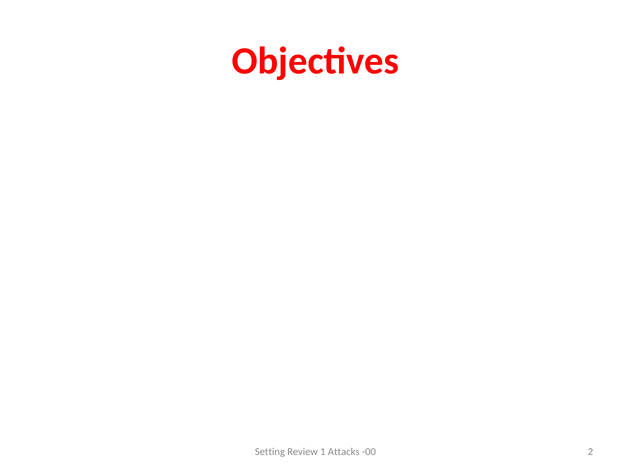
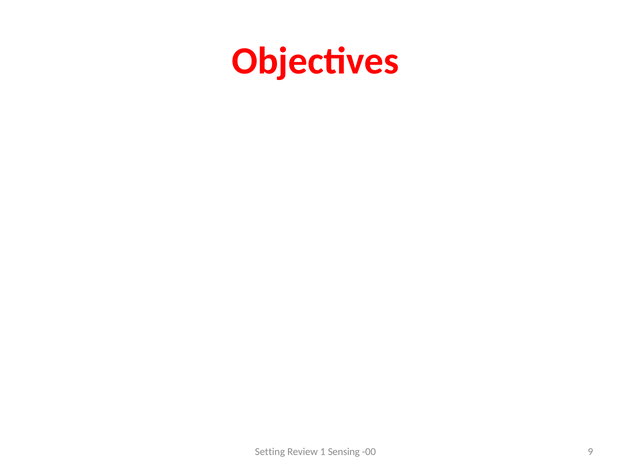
Attacks: Attacks -> Sensing (344, 452)
2: 2 -> 9 (591, 452)
